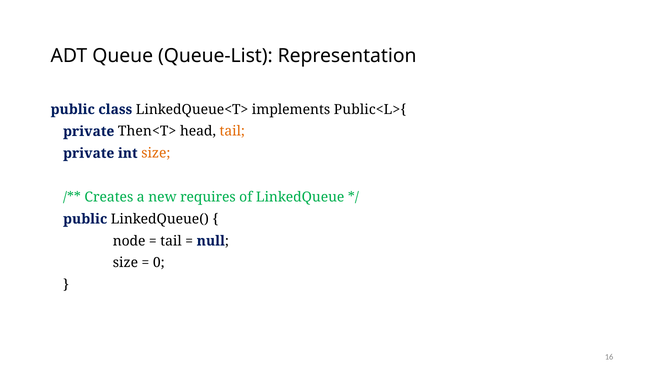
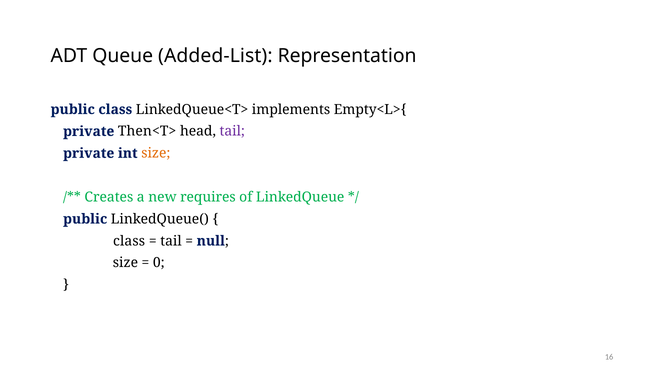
Queue-List: Queue-List -> Added-List (215, 56)
Public<L>{: Public<L>{ -> Empty<L>{ (370, 109)
tail colour: orange -> purple (232, 131)
node: node -> class (129, 241)
